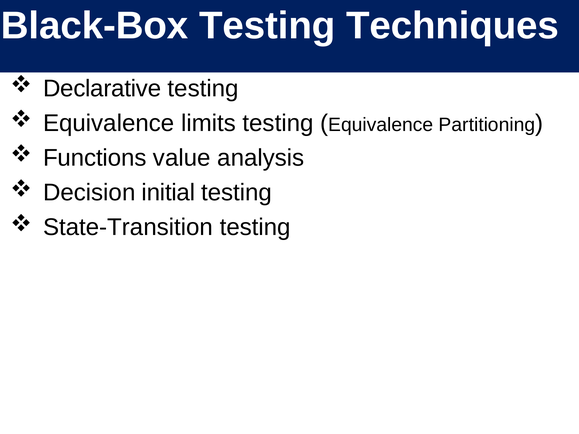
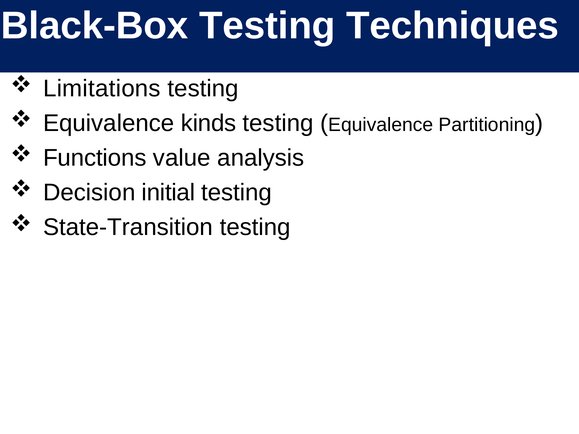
Declarative: Declarative -> Limitations (102, 89)
limits: limits -> kinds (209, 123)
